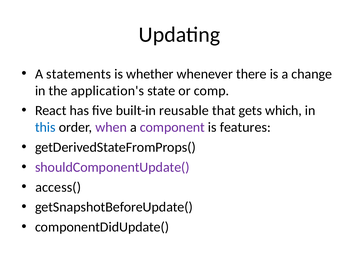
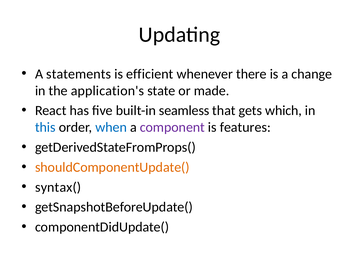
whether: whether -> efficient (150, 74)
comp: comp -> made (212, 91)
reusable: reusable -> seamless (184, 111)
when colour: purple -> blue (111, 127)
shouldComponentUpdate( colour: purple -> orange (112, 167)
access(: access( -> syntax( (58, 187)
